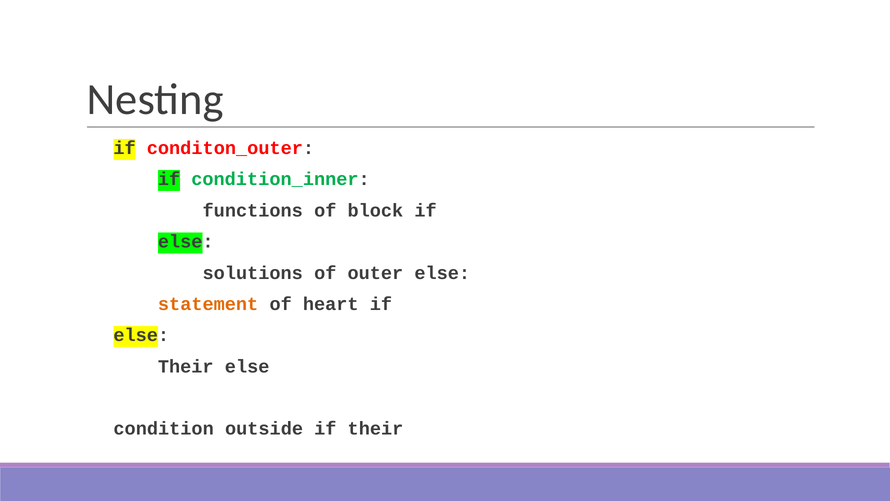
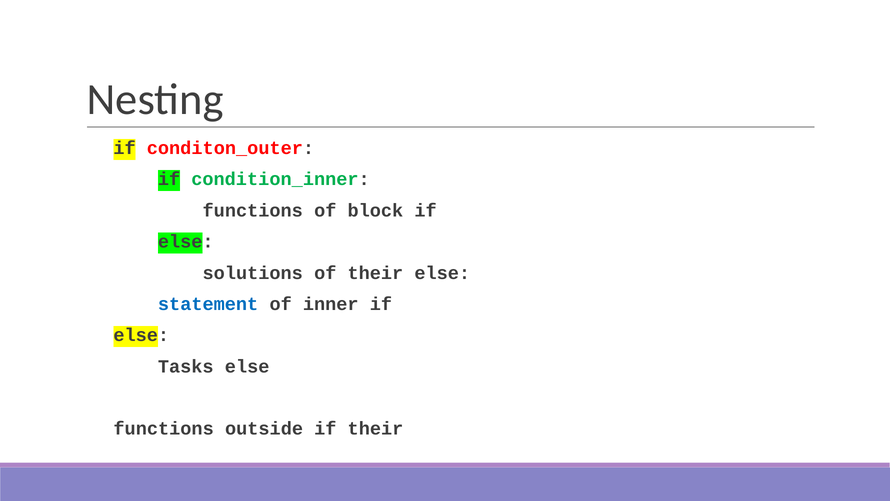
of outer: outer -> their (375, 273)
statement colour: orange -> blue (208, 304)
heart: heart -> inner (331, 304)
Their: Their -> Tasks (186, 366)
condition: condition -> functions (164, 429)
